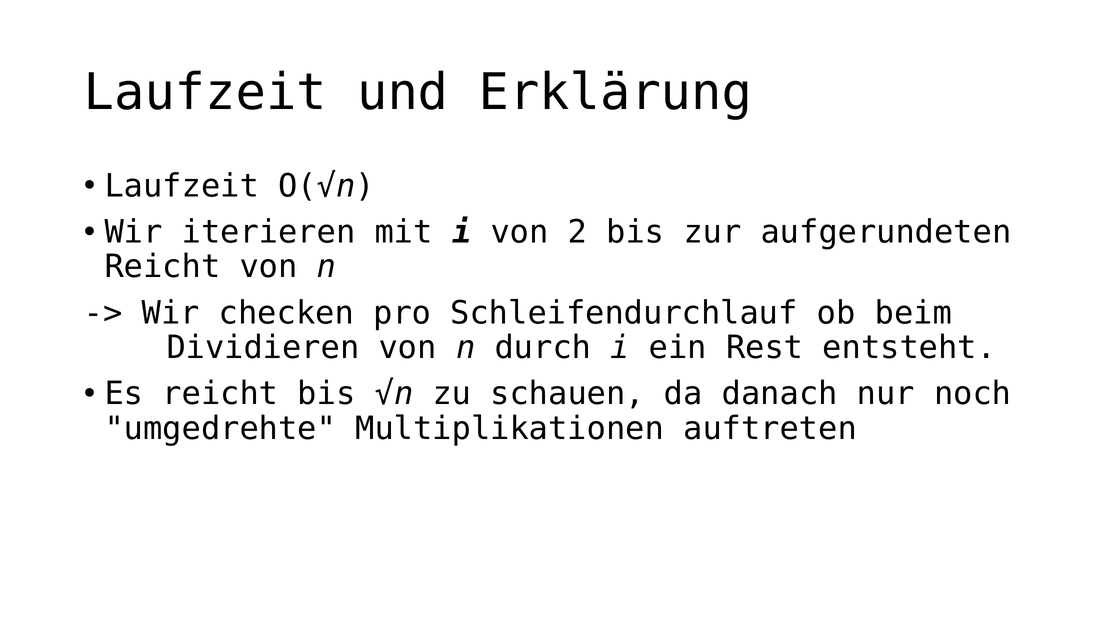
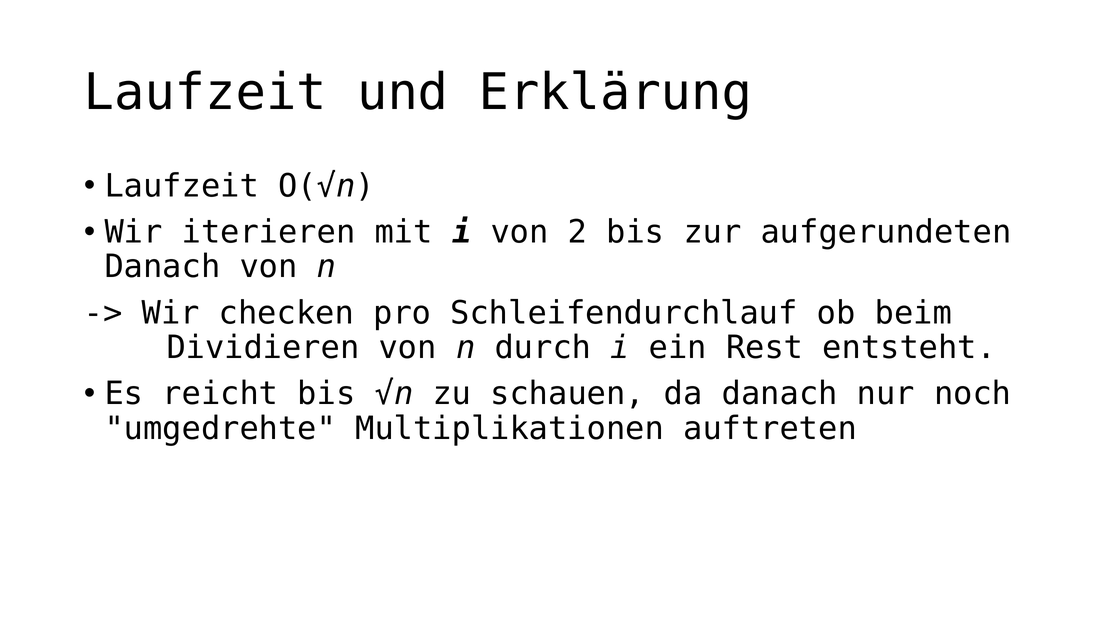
Reicht: Reicht -> Danach (162, 267)
